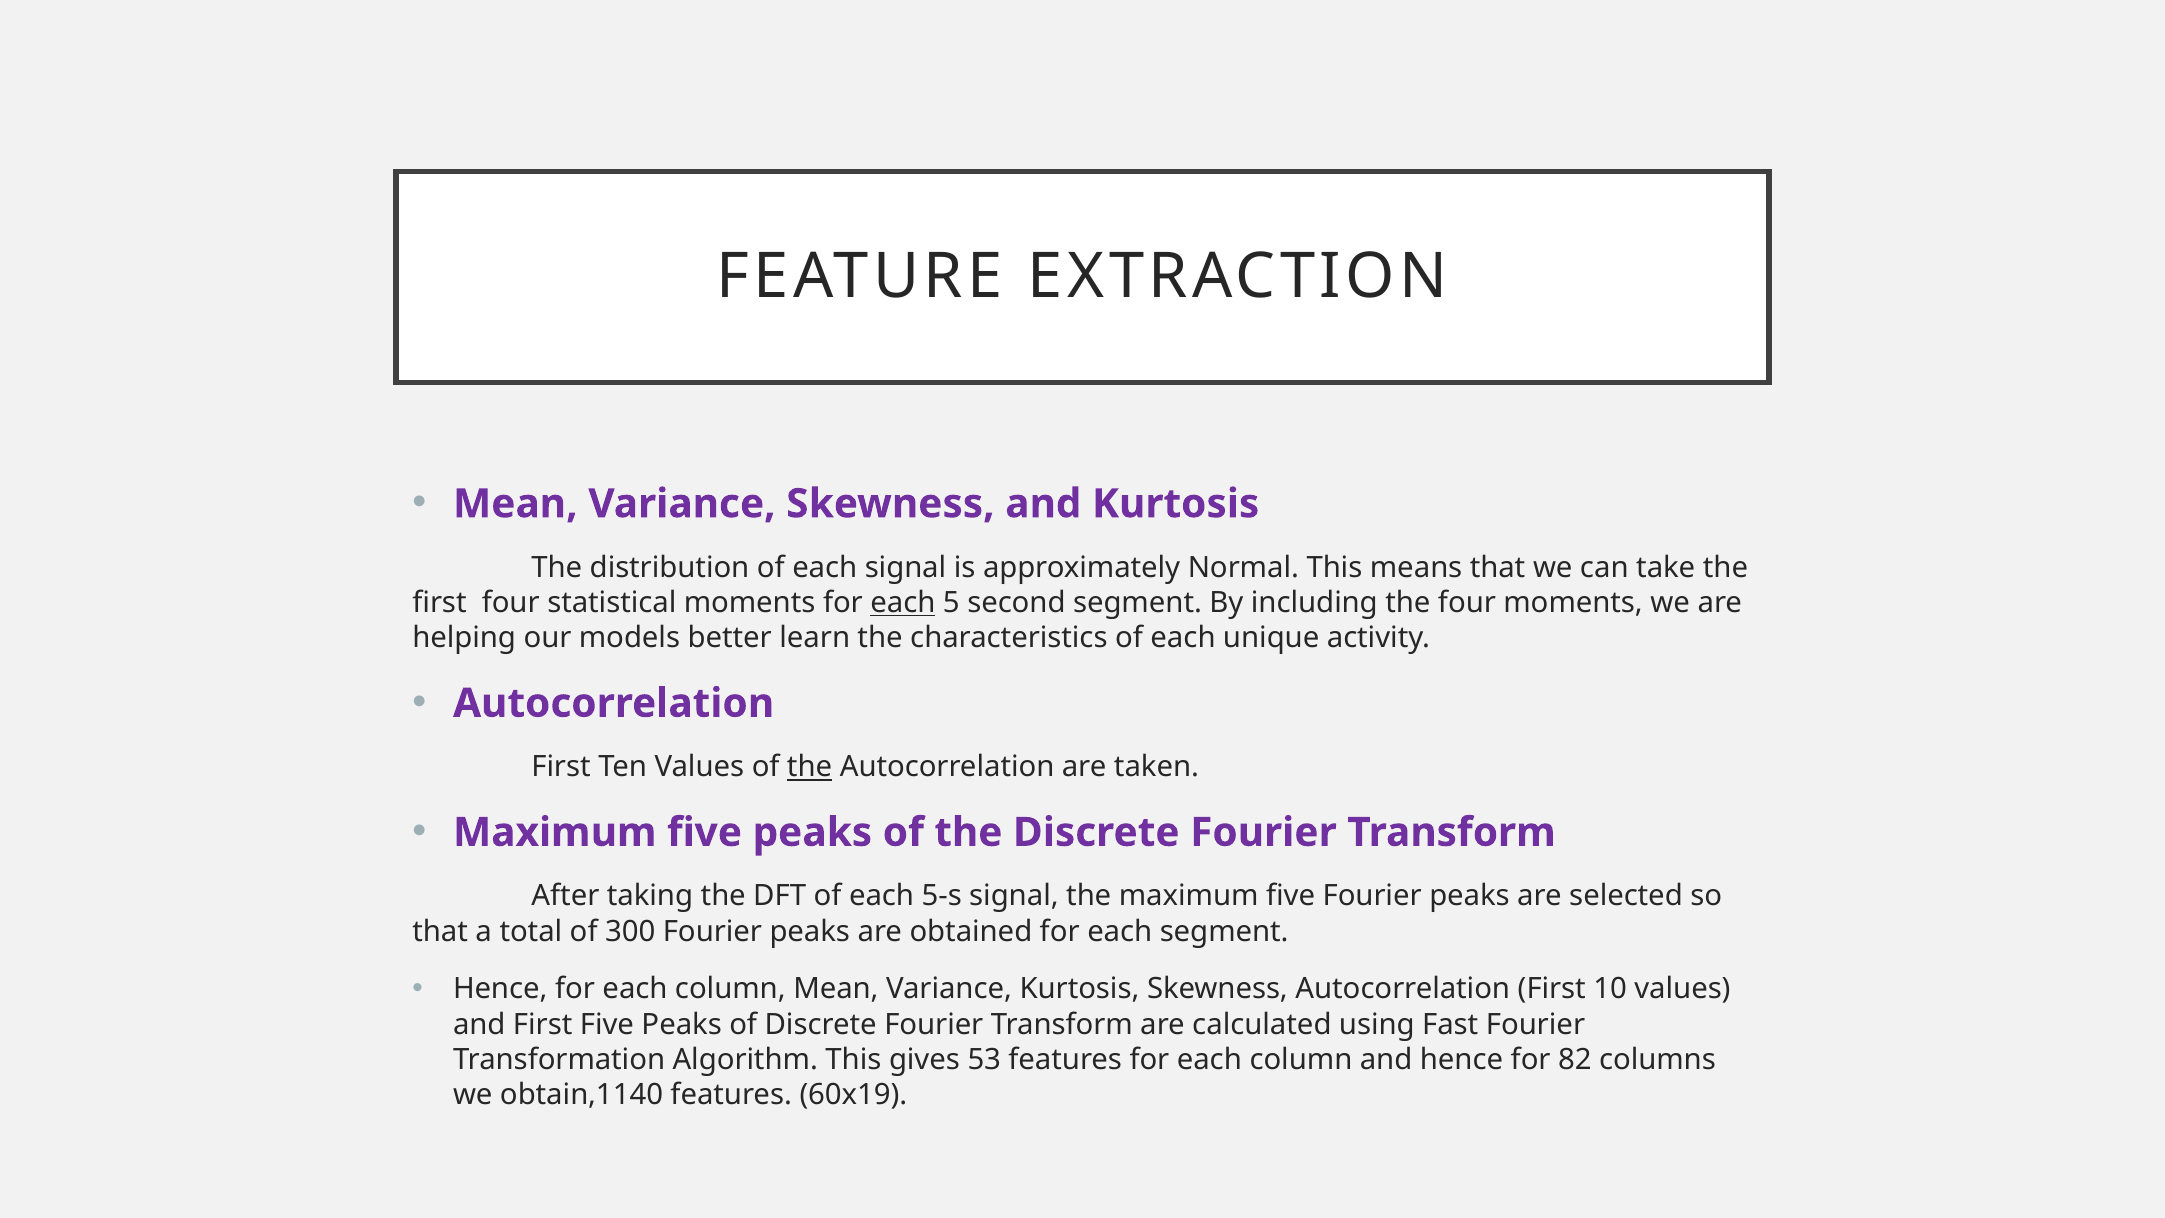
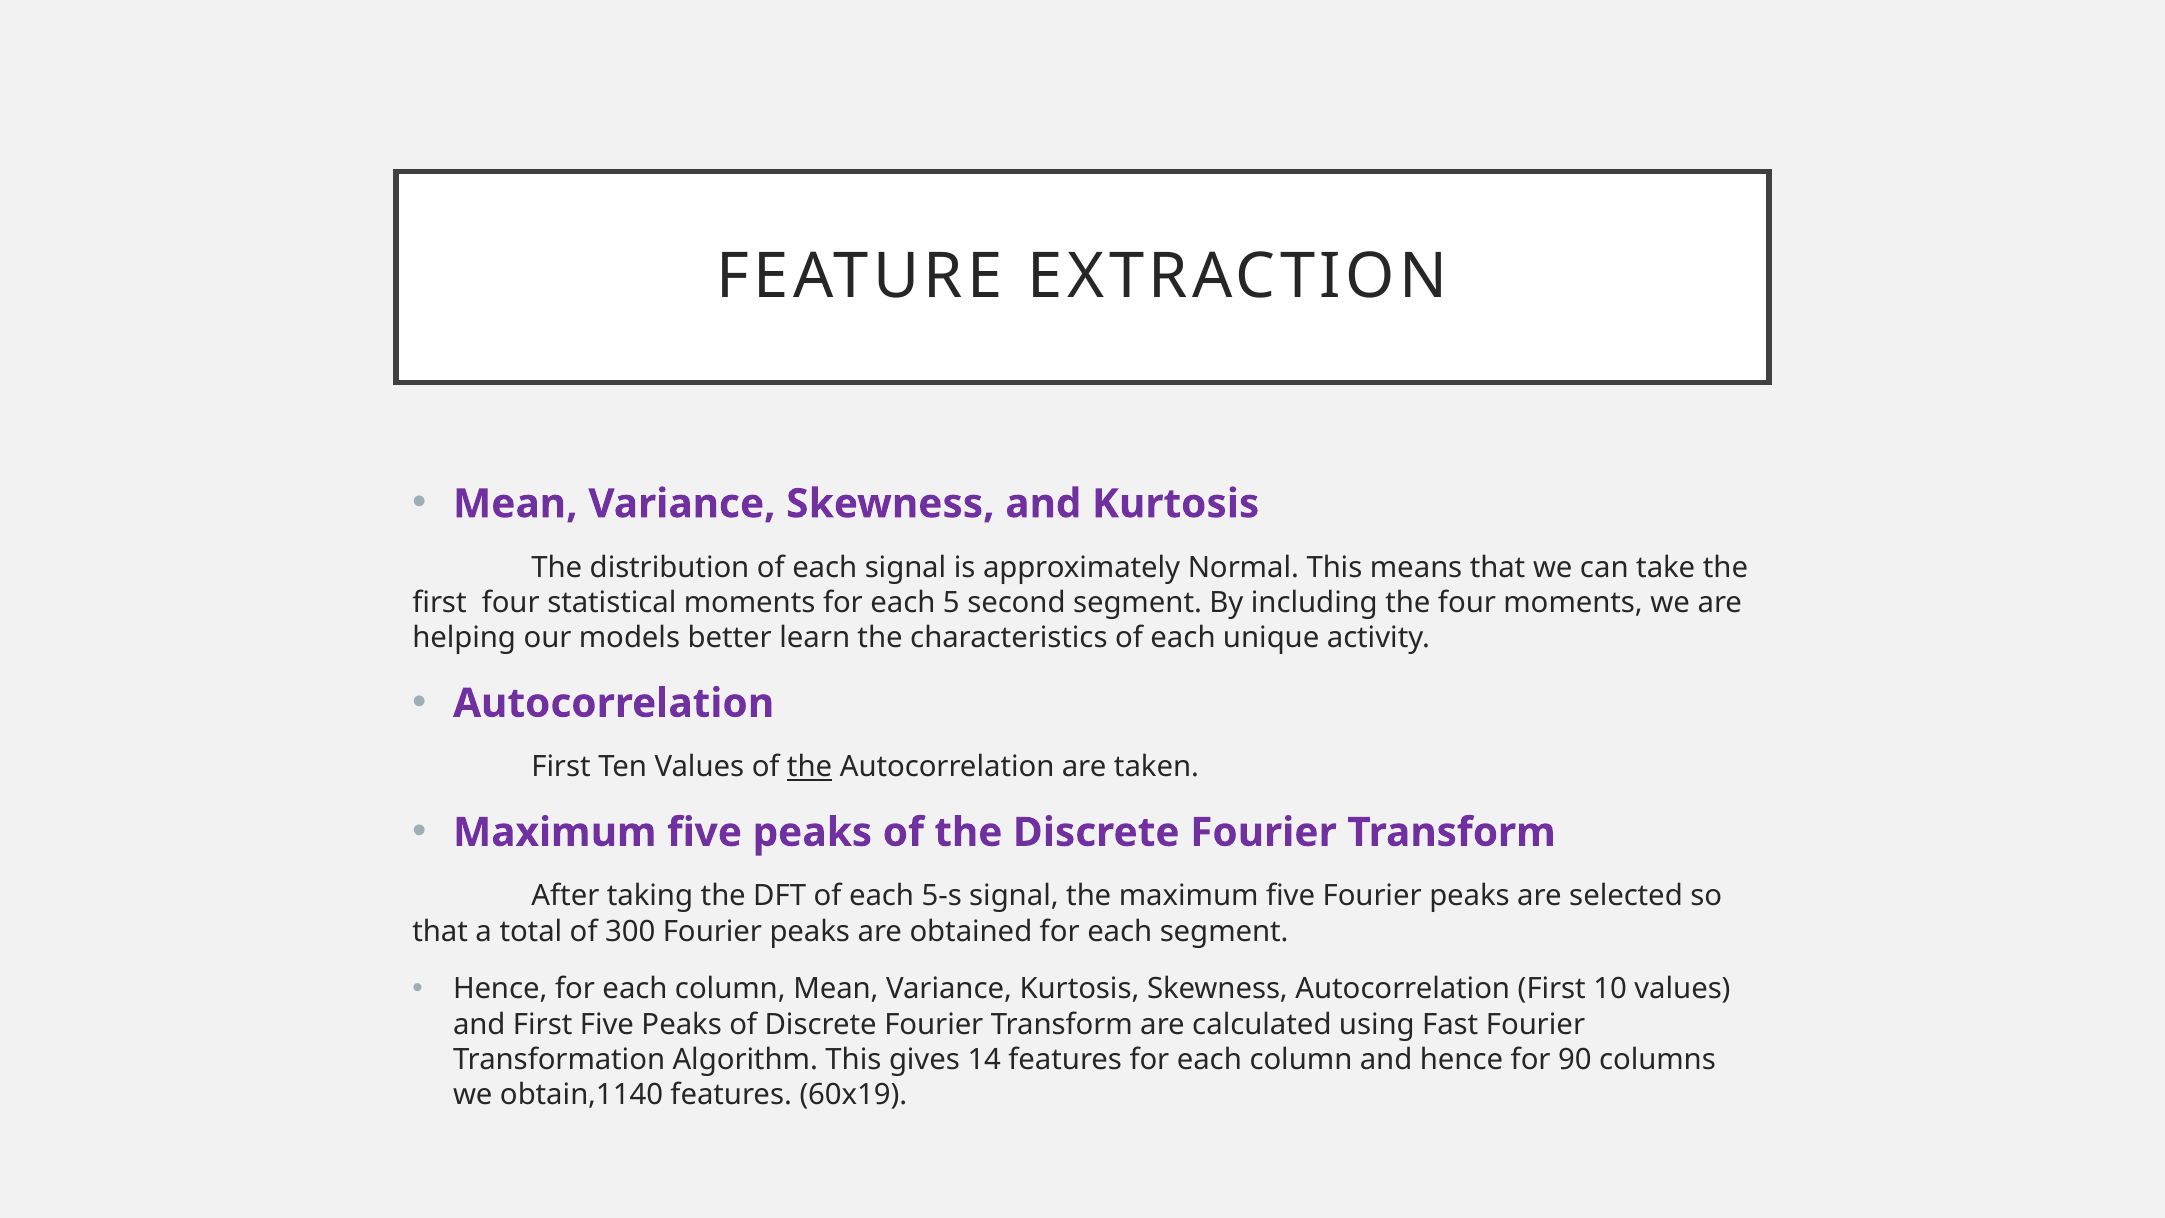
each underline: present -> none (903, 603)
53: 53 -> 14 (984, 1060)
82: 82 -> 90 (1575, 1060)
